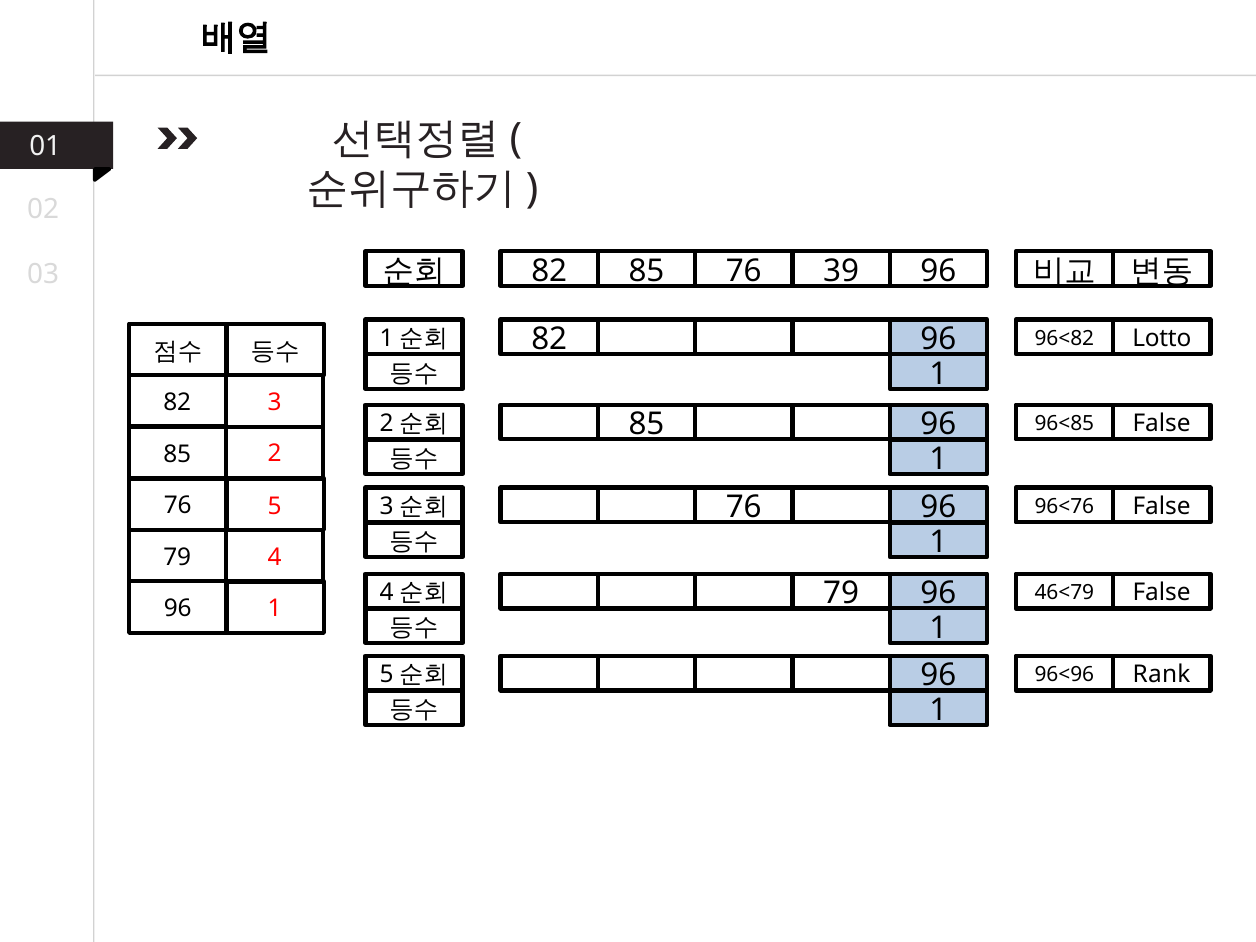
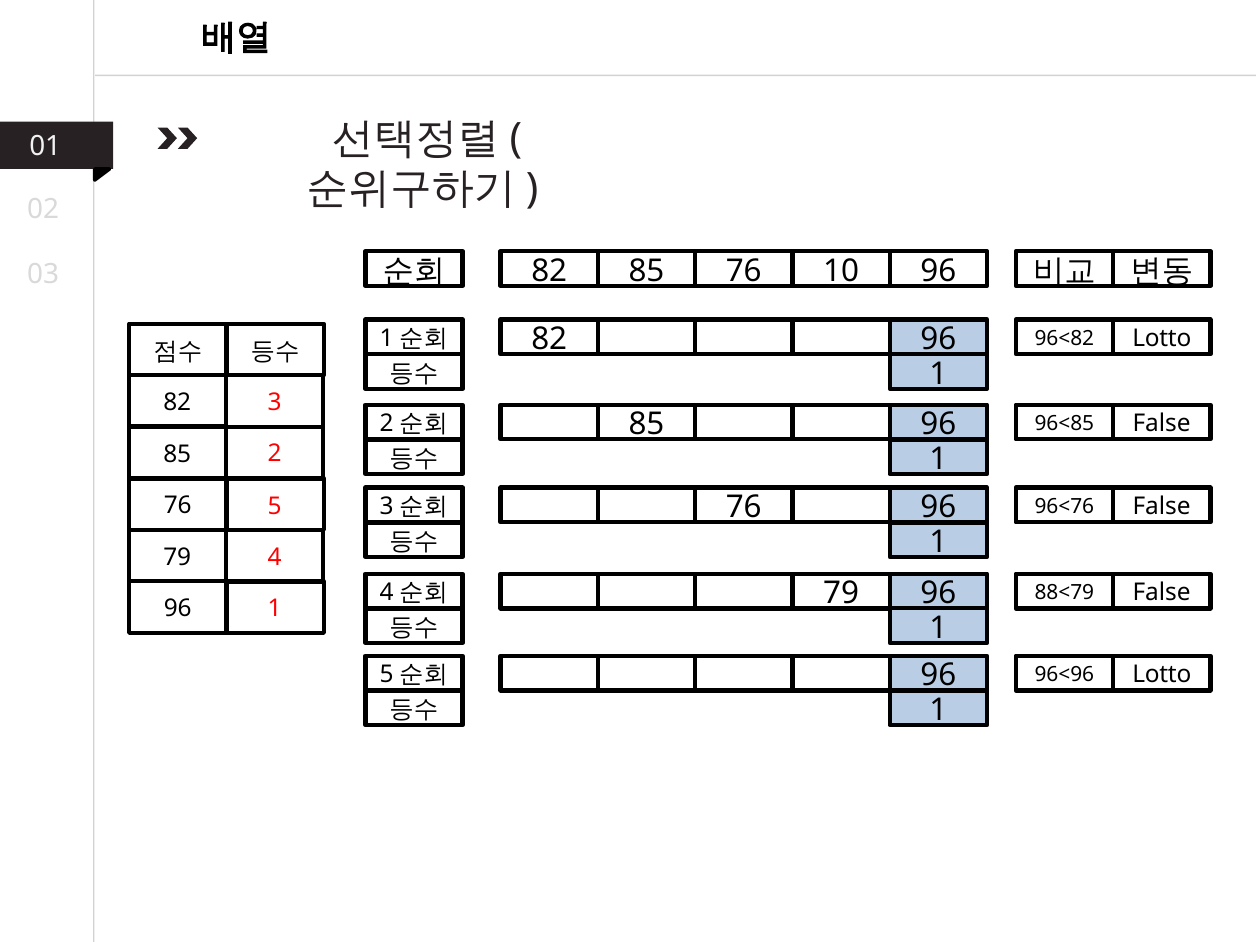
39: 39 -> 10 (841, 271)
46<79: 46<79 -> 88<79 (1064, 593)
Rank: Rank -> Lotto (1162, 675)
